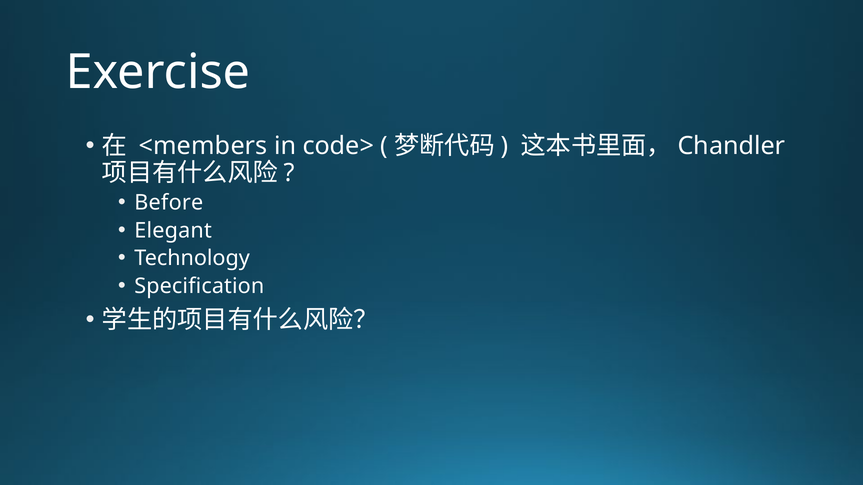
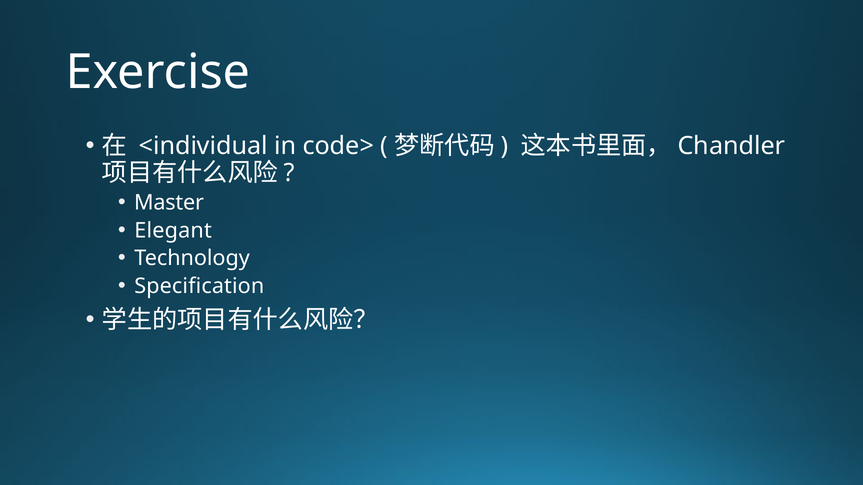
<members: <members -> <individual (203, 146)
Before: Before -> Master (169, 203)
